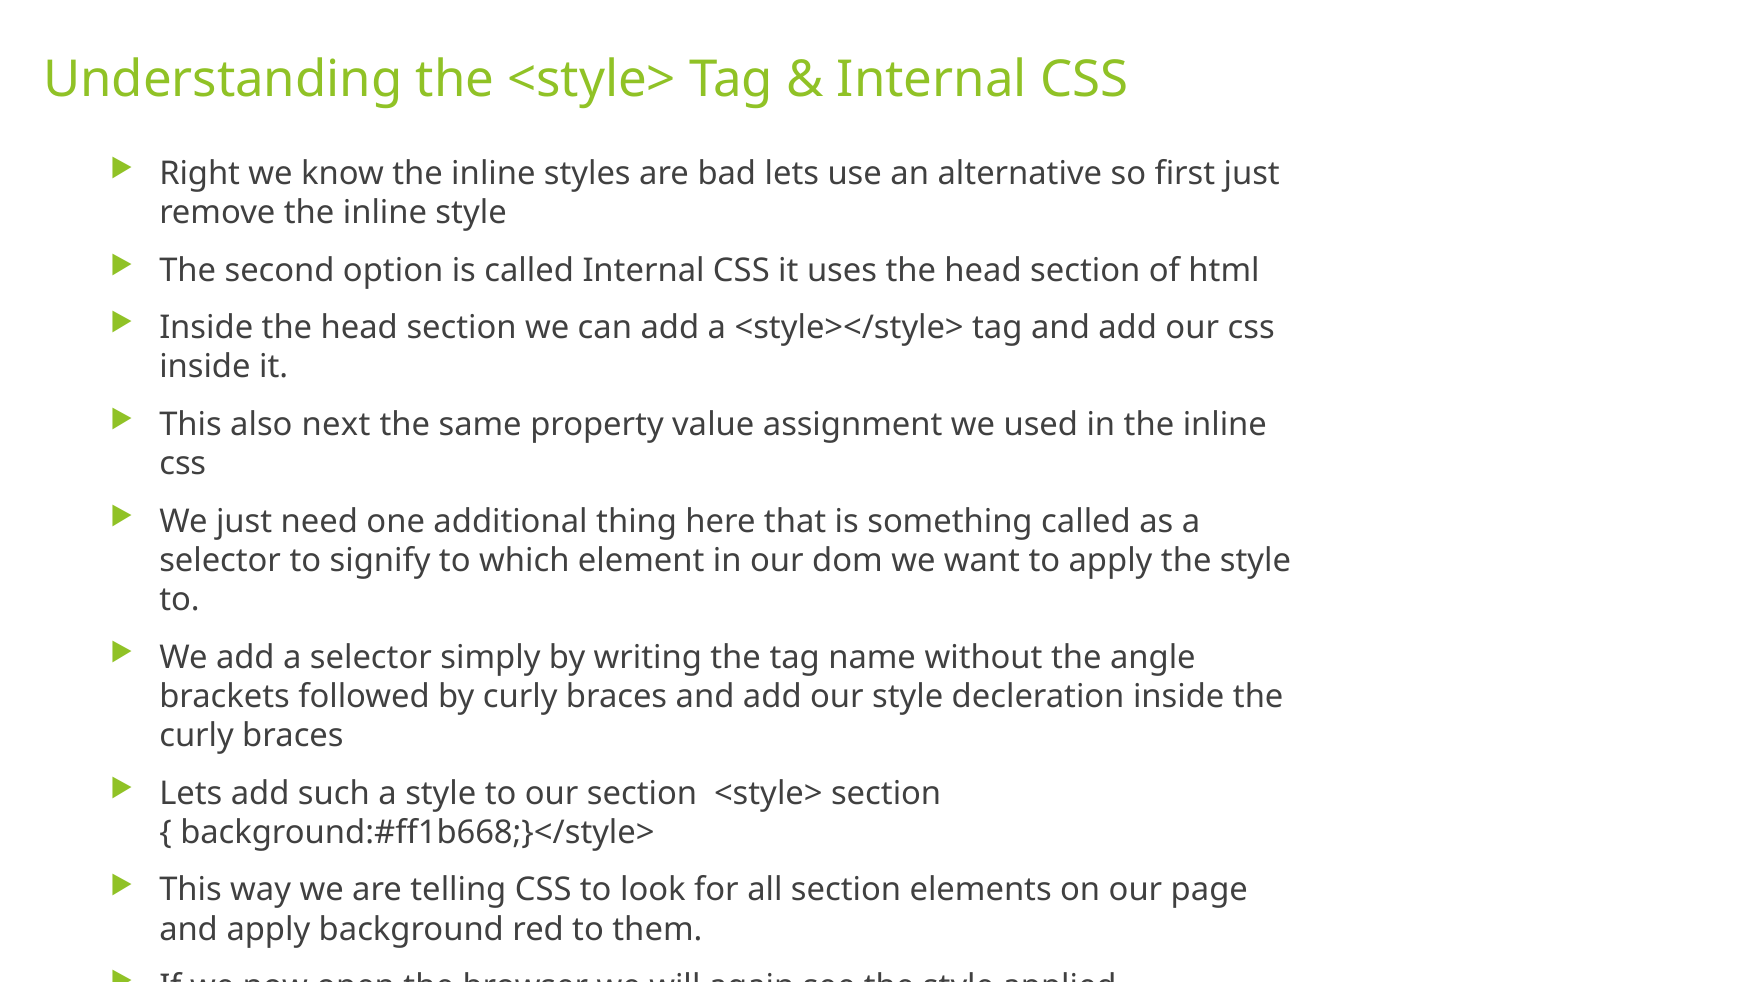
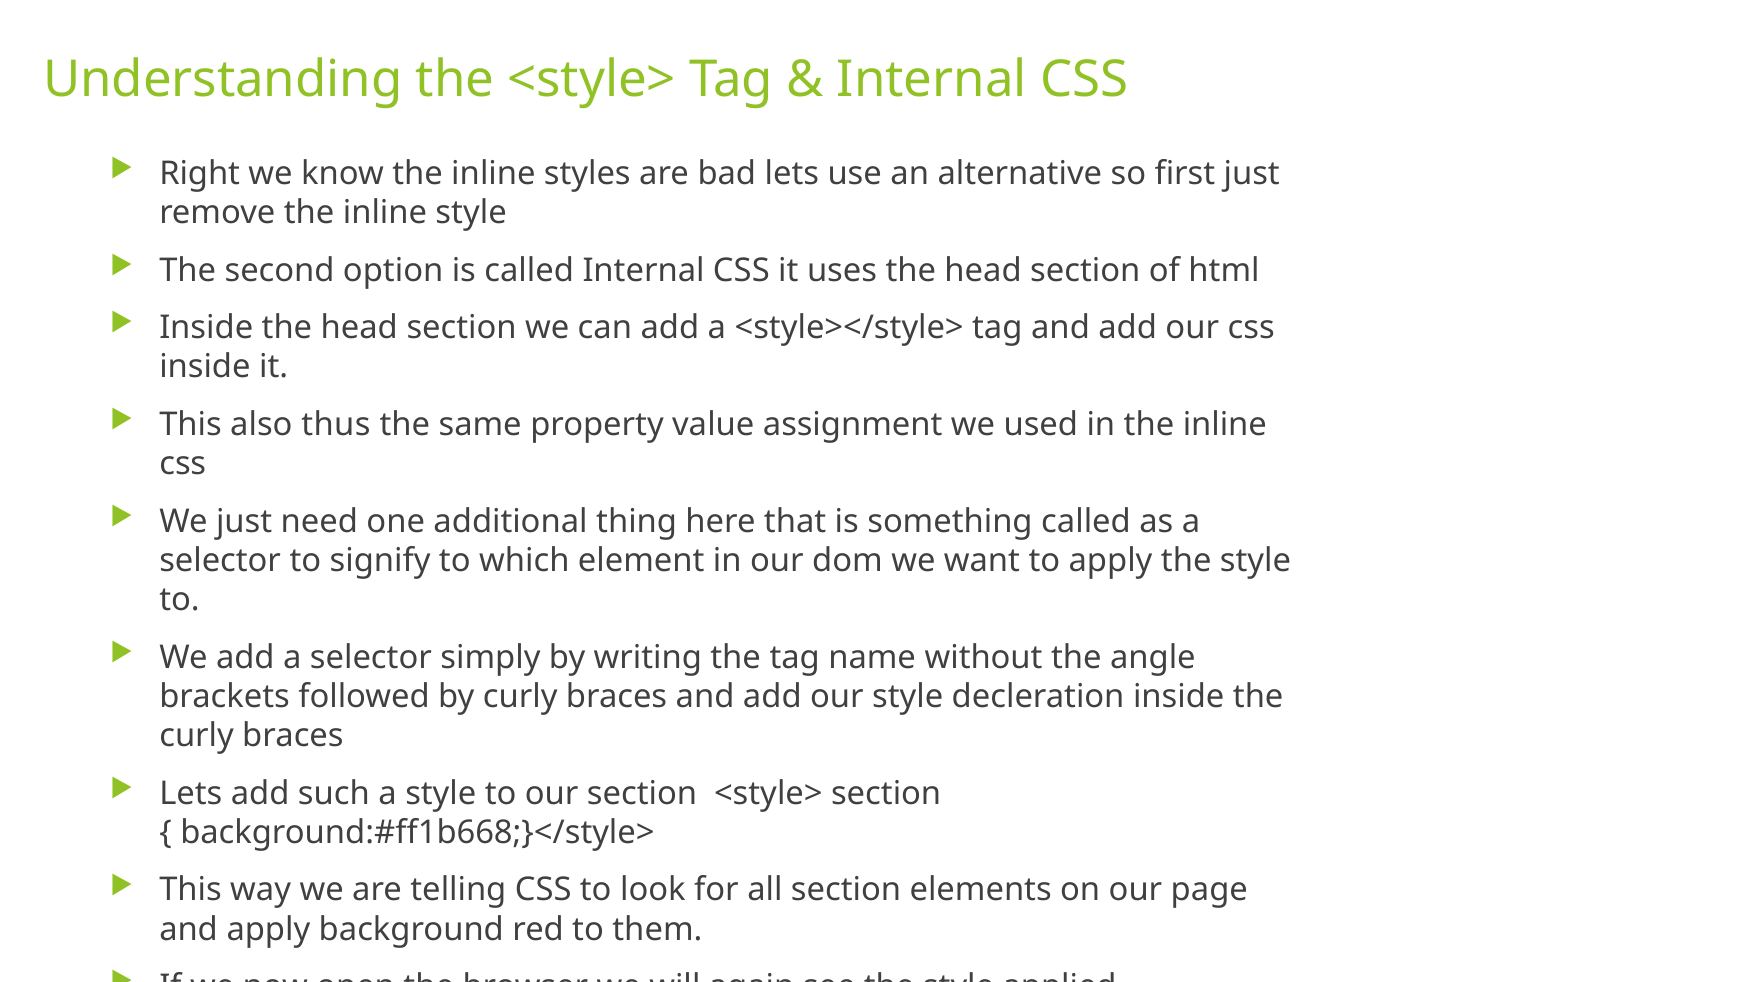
next: next -> thus (336, 425)
